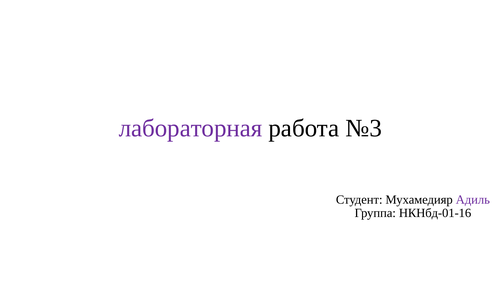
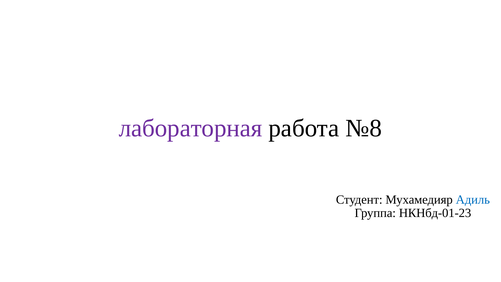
№3: №3 -> №8 (364, 128)
Адиль colour: purple -> blue (473, 199)
НКНбд-01-16: НКНбд-01-16 -> НКНбд-01-23 (435, 213)
